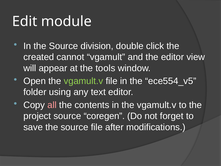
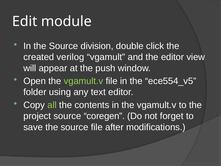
cannot: cannot -> verilog (70, 57)
tools: tools -> push (105, 68)
all colour: pink -> light green (52, 105)
